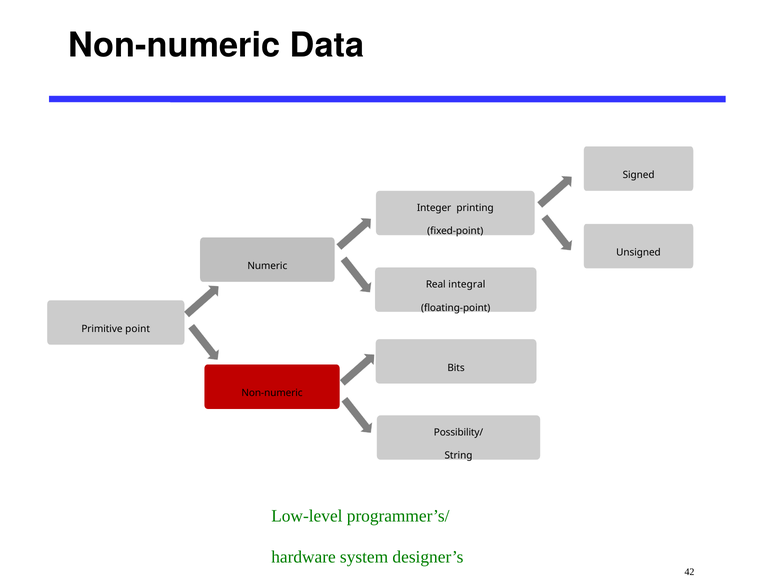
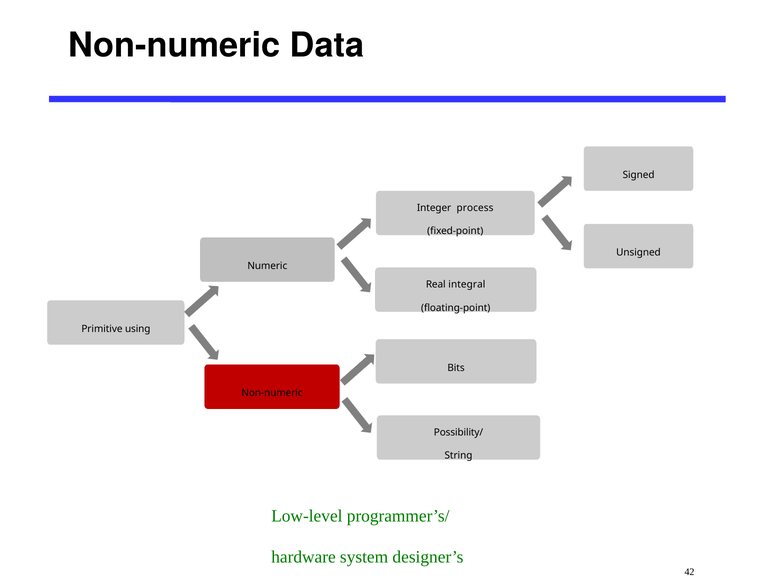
printing: printing -> process (475, 208)
point: point -> using (138, 329)
